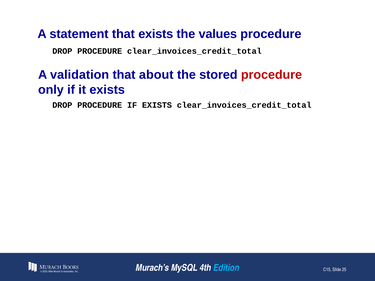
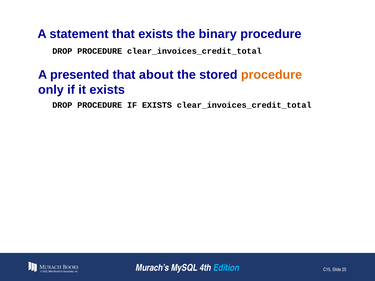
values: values -> binary (218, 34)
validation: validation -> presented (80, 75)
procedure colour: red -> orange (272, 75)
